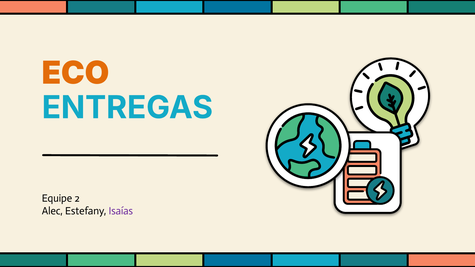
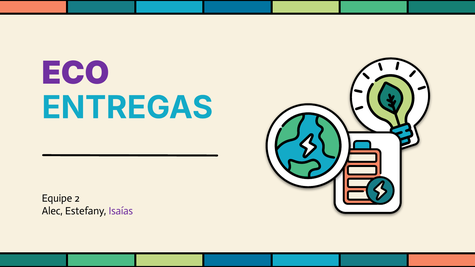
ECO colour: orange -> purple (76, 74)
